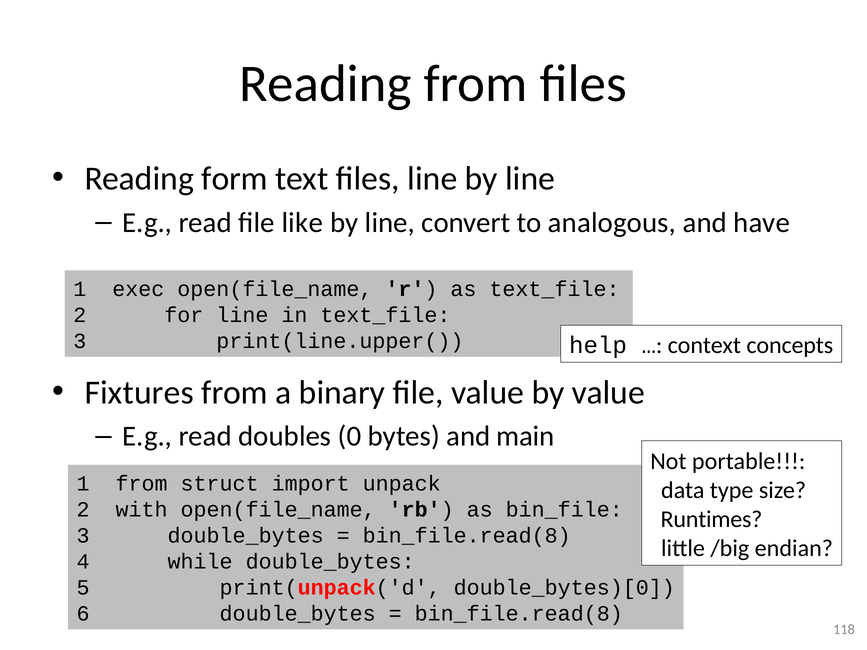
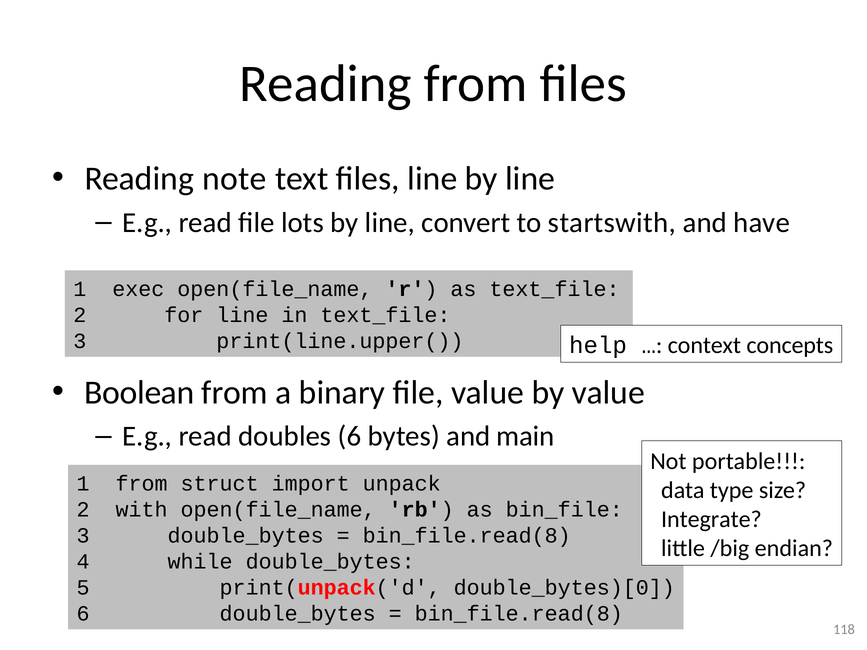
form: form -> note (234, 179)
like: like -> lots (302, 223)
analogous: analogous -> startswith (612, 223)
Fixtures: Fixtures -> Boolean (139, 393)
doubles 0: 0 -> 6 (350, 437)
Runtimes: Runtimes -> Integrate (711, 519)
